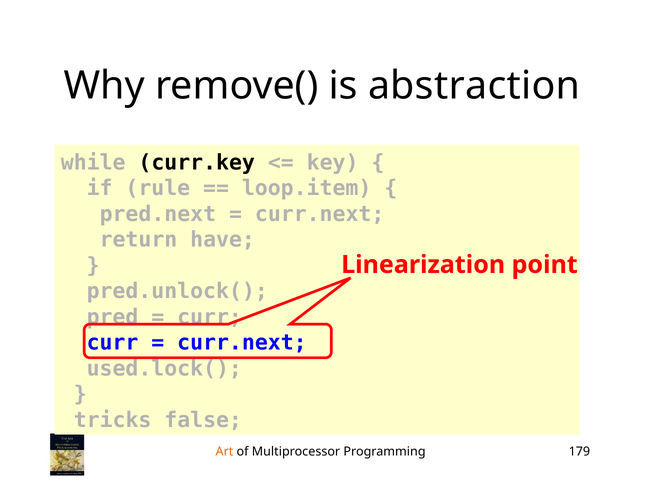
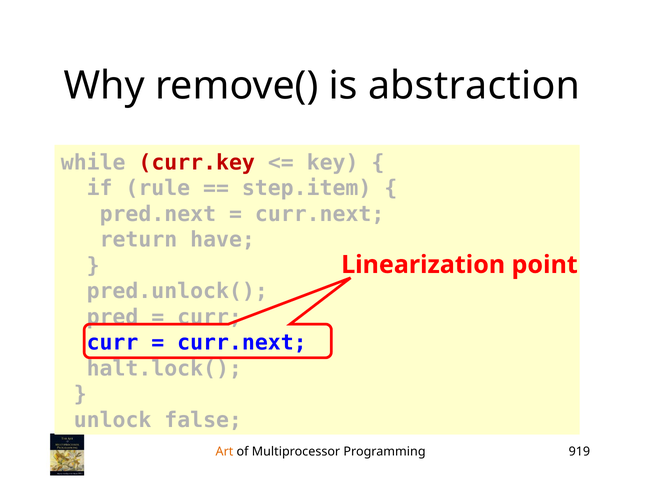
curr.key colour: black -> red (197, 163)
loop.item: loop.item -> step.item (307, 188)
used.lock(: used.lock( -> halt.lock( (164, 369)
tricks: tricks -> unlock (113, 421)
179: 179 -> 919 (579, 452)
